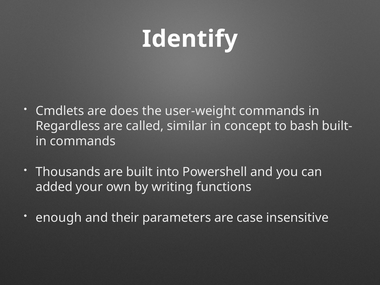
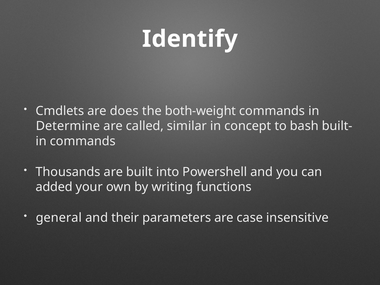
user-weight: user-weight -> both-weight (200, 111)
Regardless: Regardless -> Determine (68, 126)
enough: enough -> general (59, 218)
